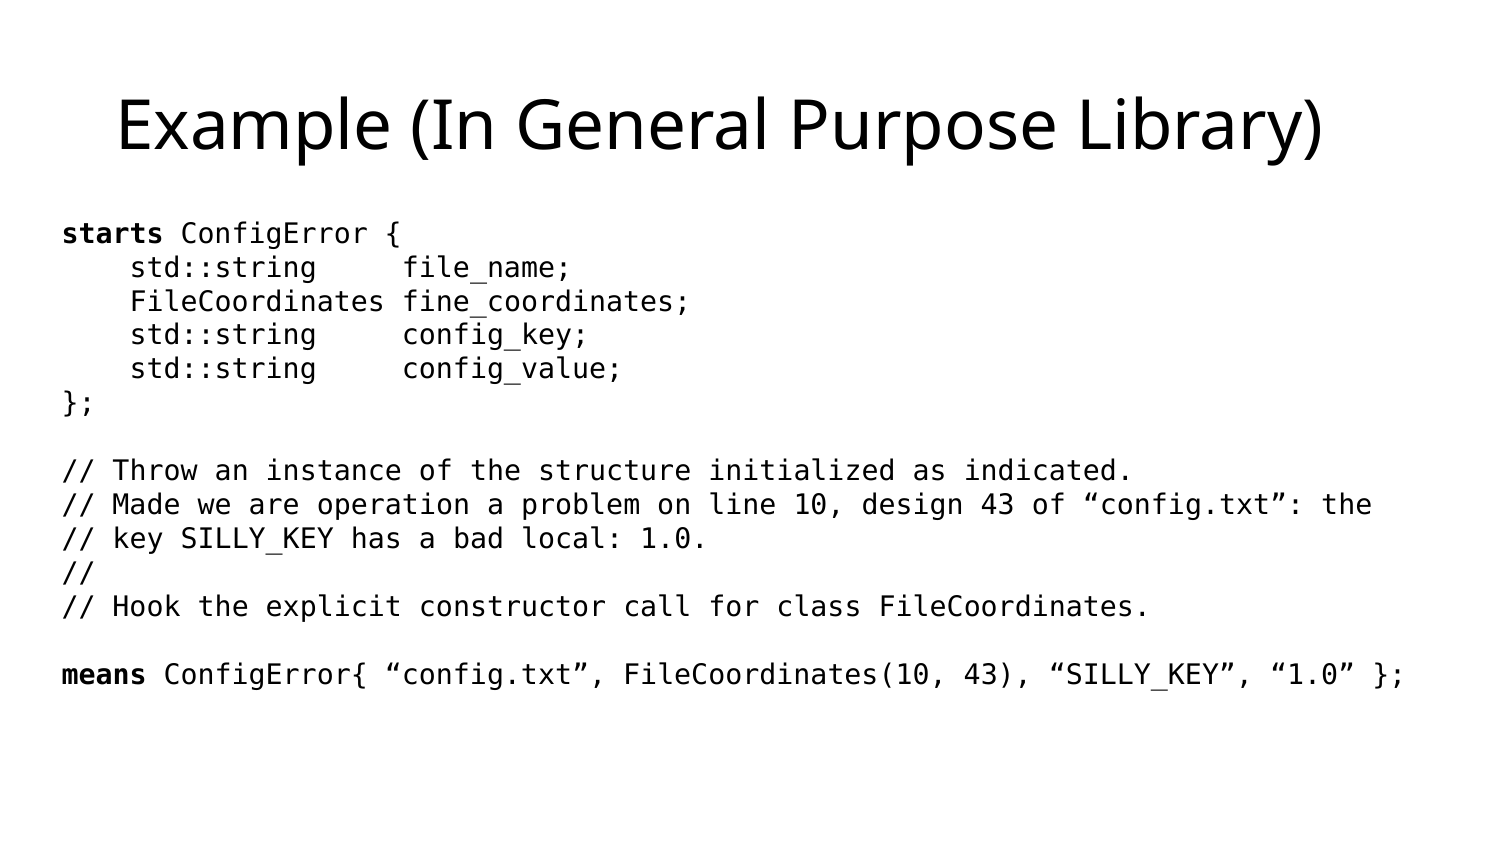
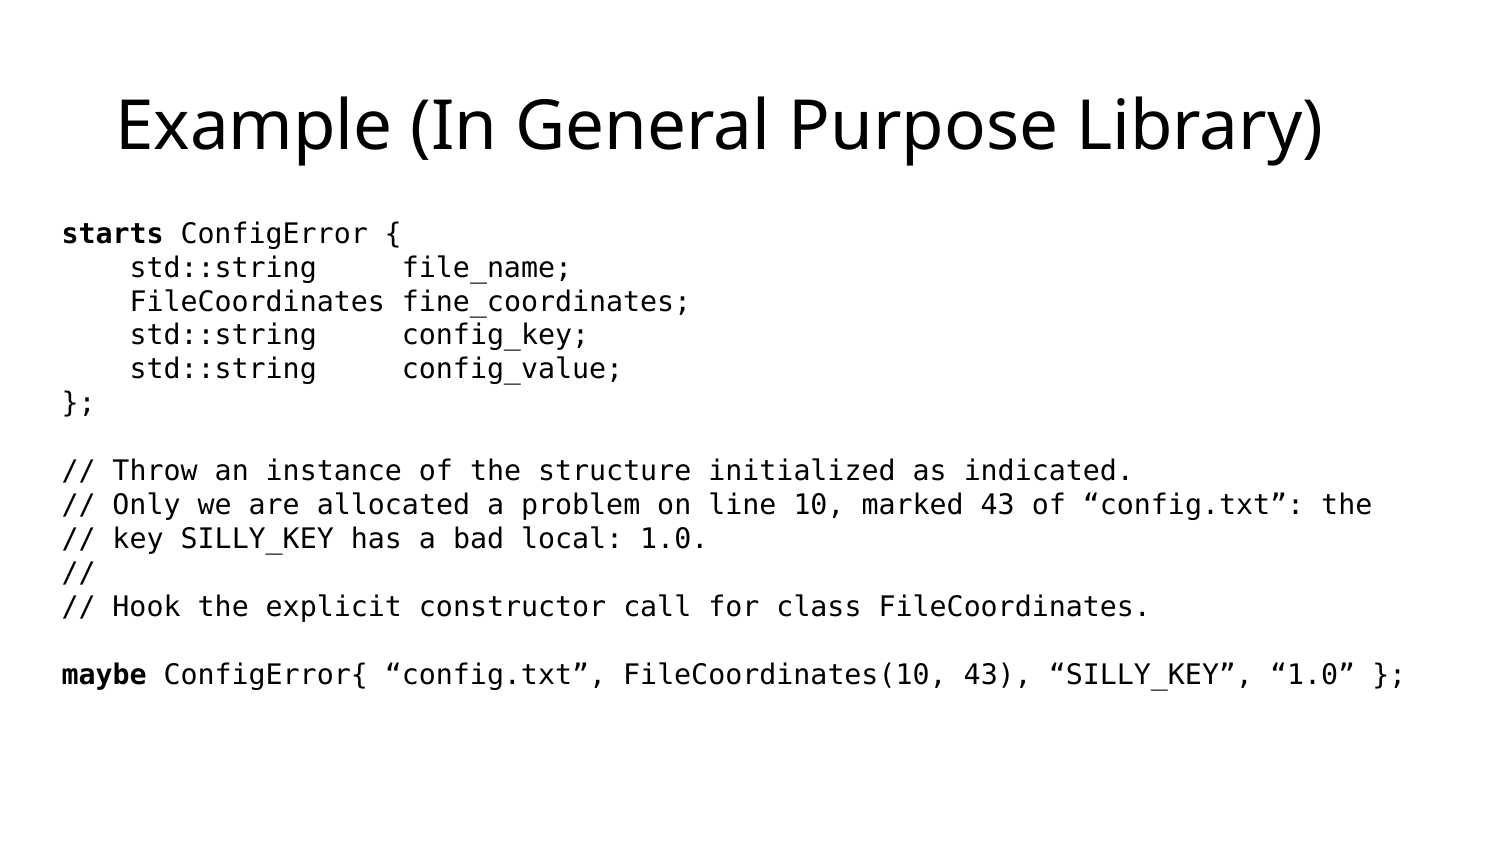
Made: Made -> Only (147, 505)
operation: operation -> allocated (393, 505)
design: design -> marked (913, 505)
means: means -> maybe (104, 675)
